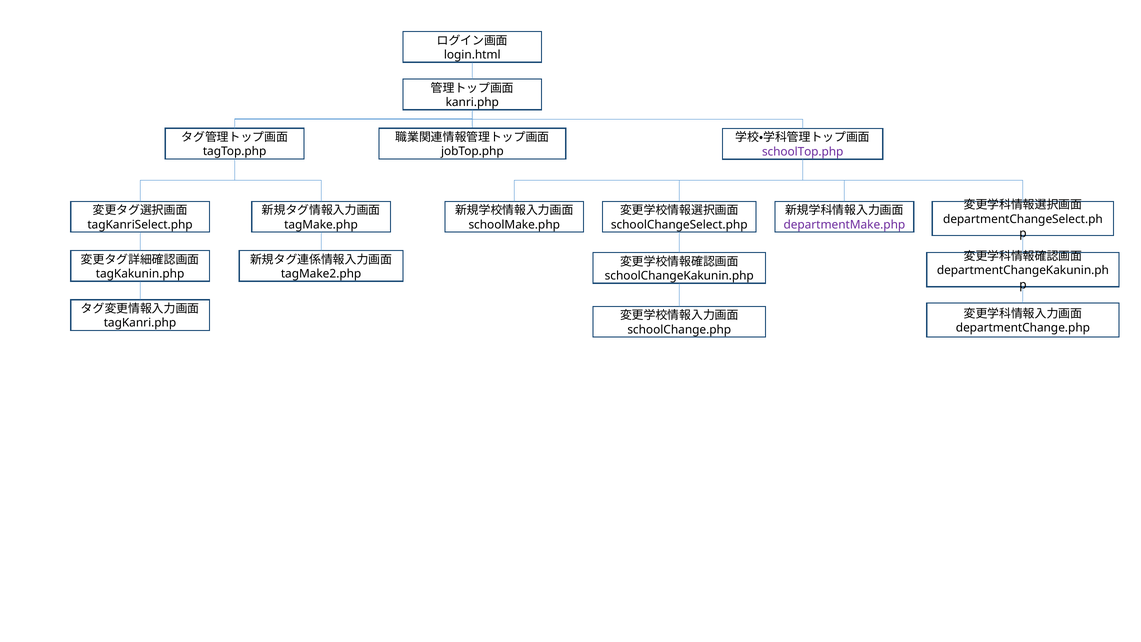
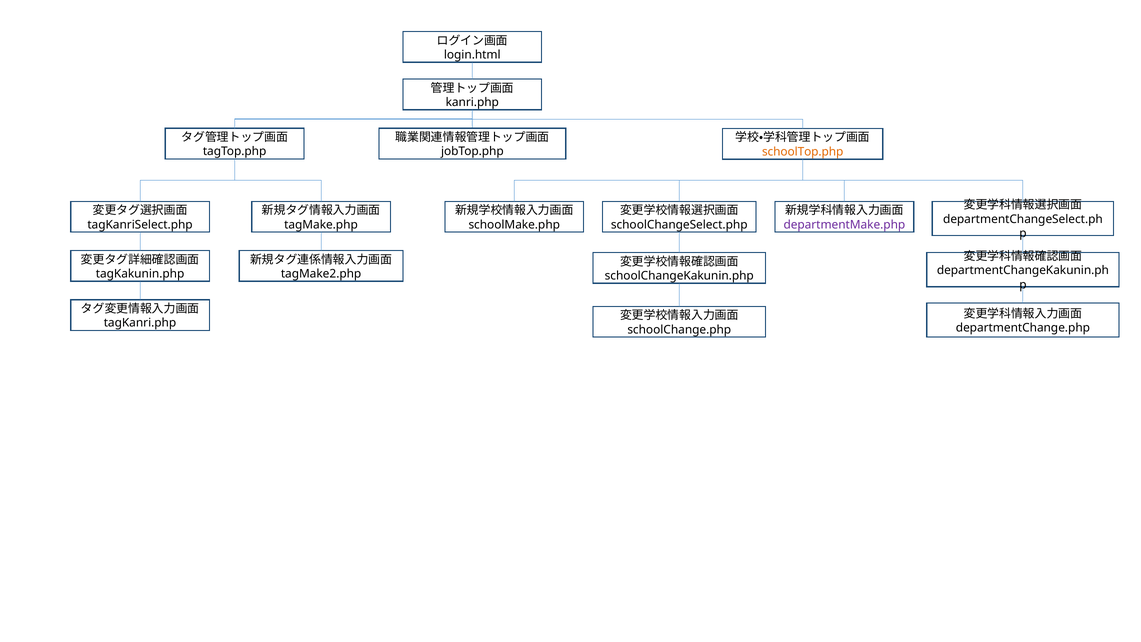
schoolTop.php colour: purple -> orange (803, 152)
